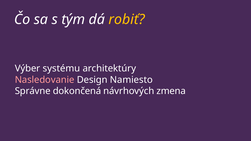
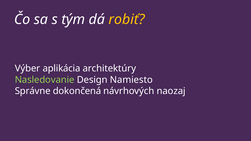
systému: systému -> aplikácia (62, 69)
Nasledovanie colour: pink -> light green (45, 80)
zmena: zmena -> naozaj (171, 91)
